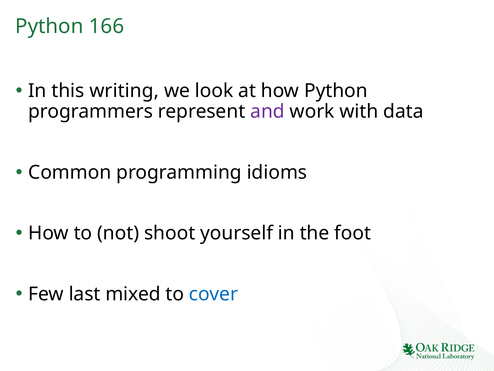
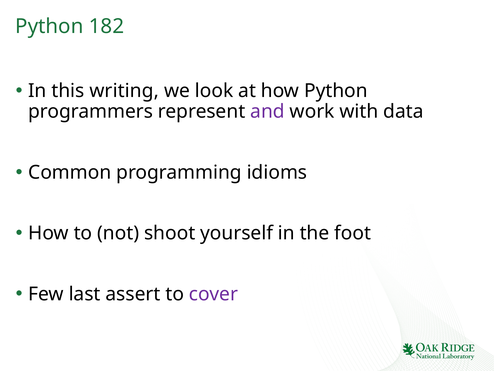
166: 166 -> 182 (107, 26)
mixed: mixed -> assert (133, 294)
cover colour: blue -> purple (213, 294)
